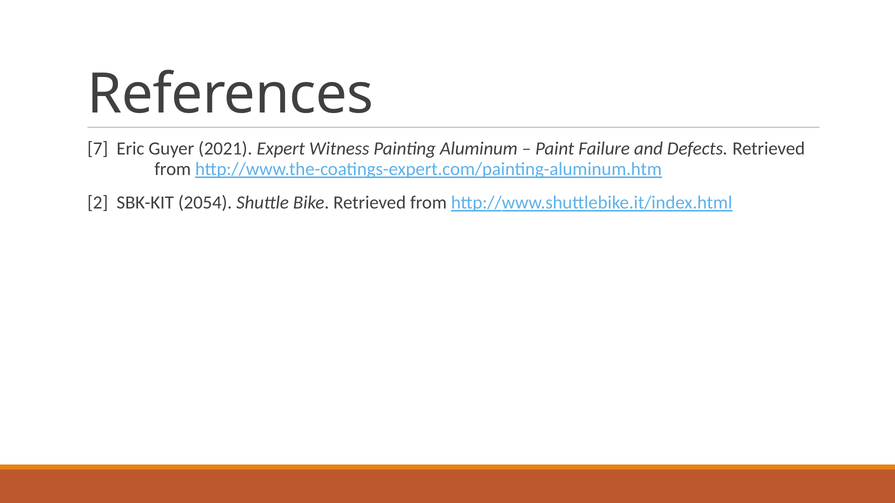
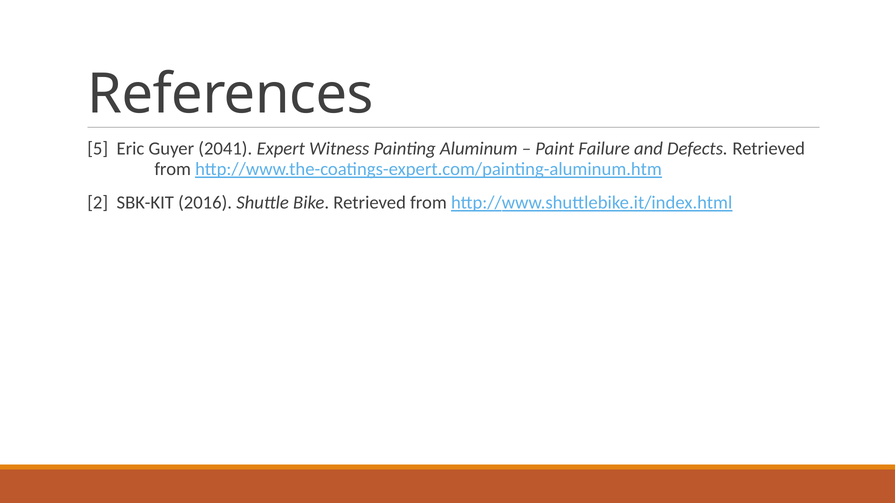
7: 7 -> 5 (98, 149)
2021: 2021 -> 2041 (225, 149)
2054: 2054 -> 2016 (205, 203)
